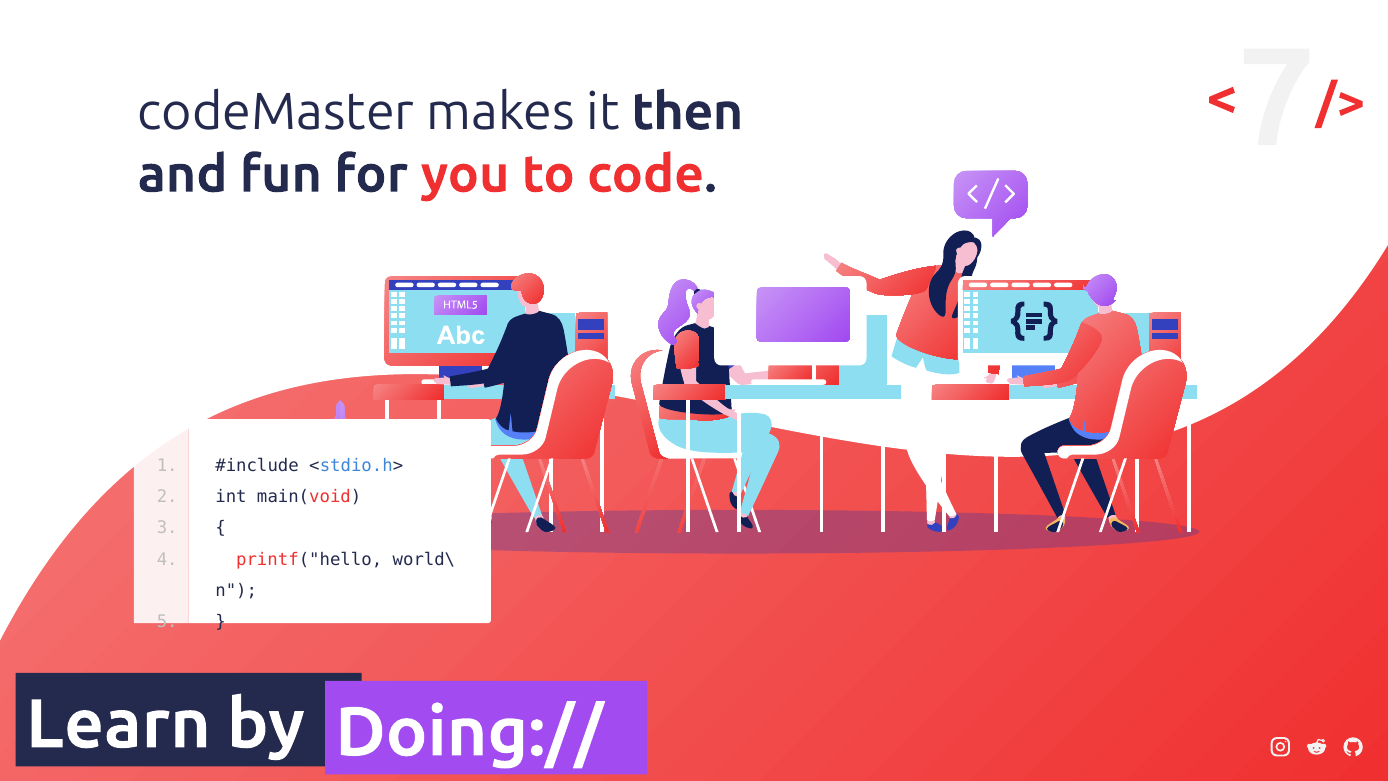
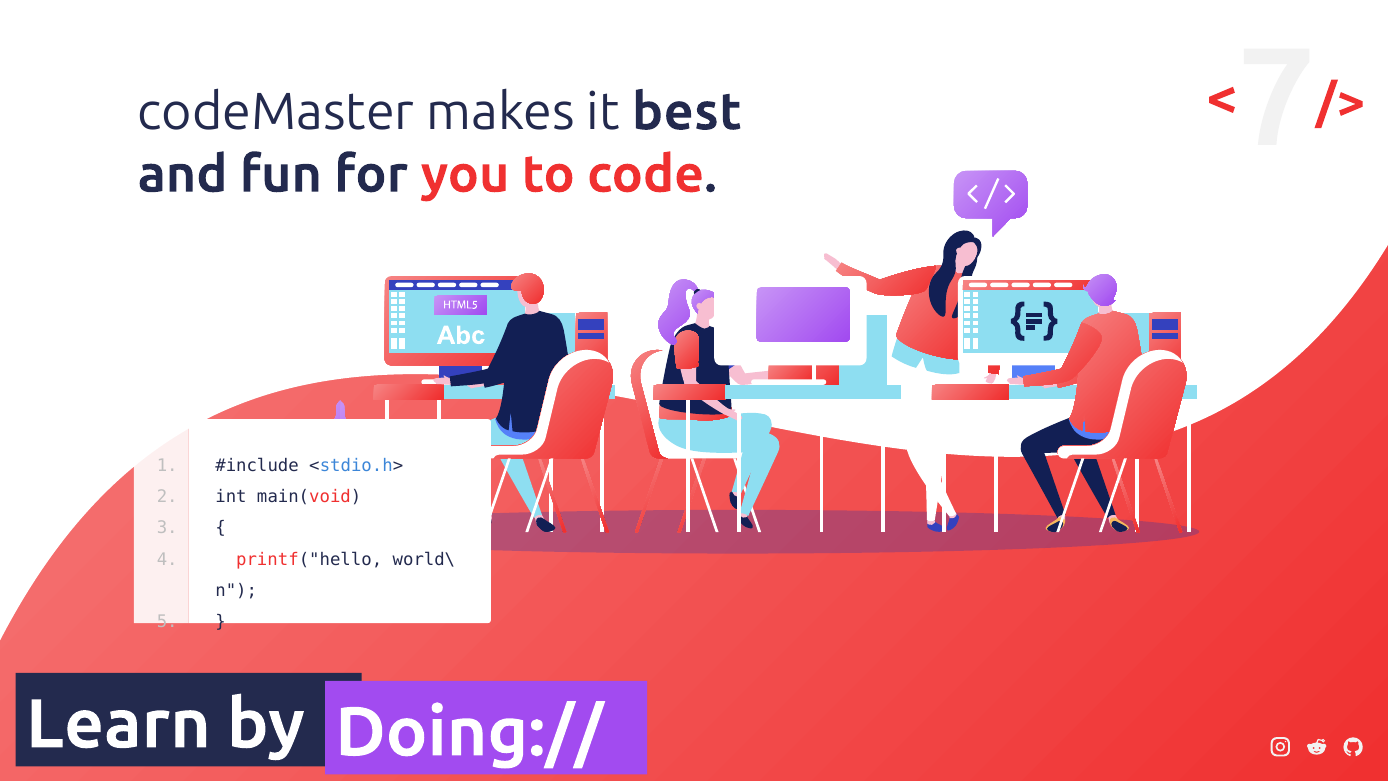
then: then -> best (687, 112)
